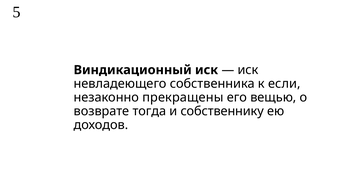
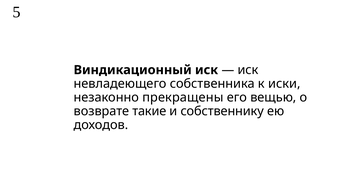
если: если -> иски (284, 84)
тогда: тогда -> такие (149, 111)
